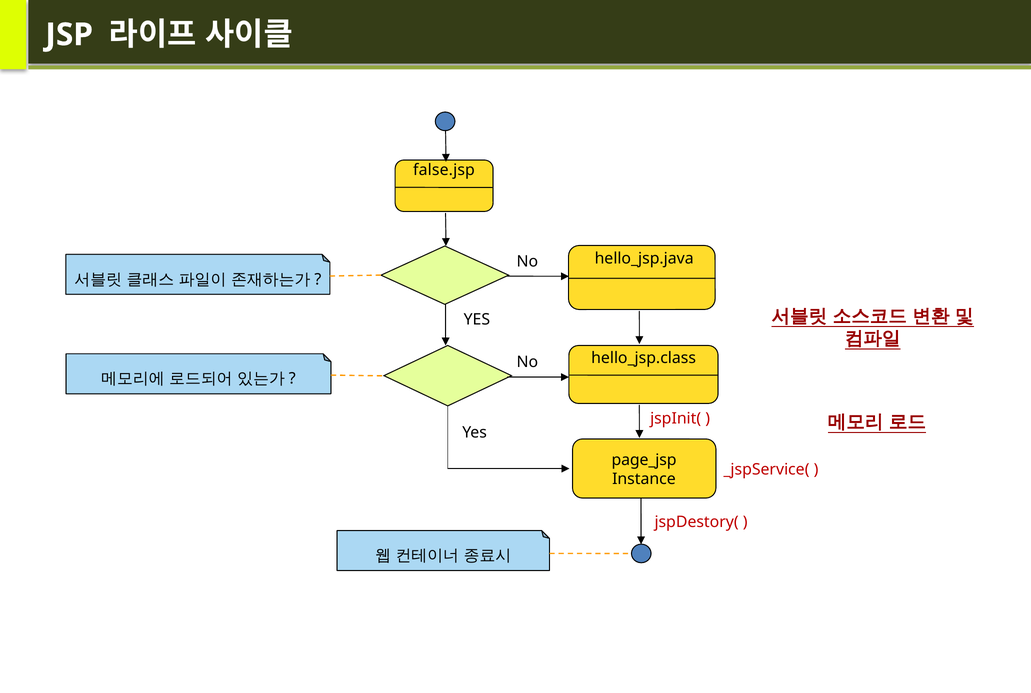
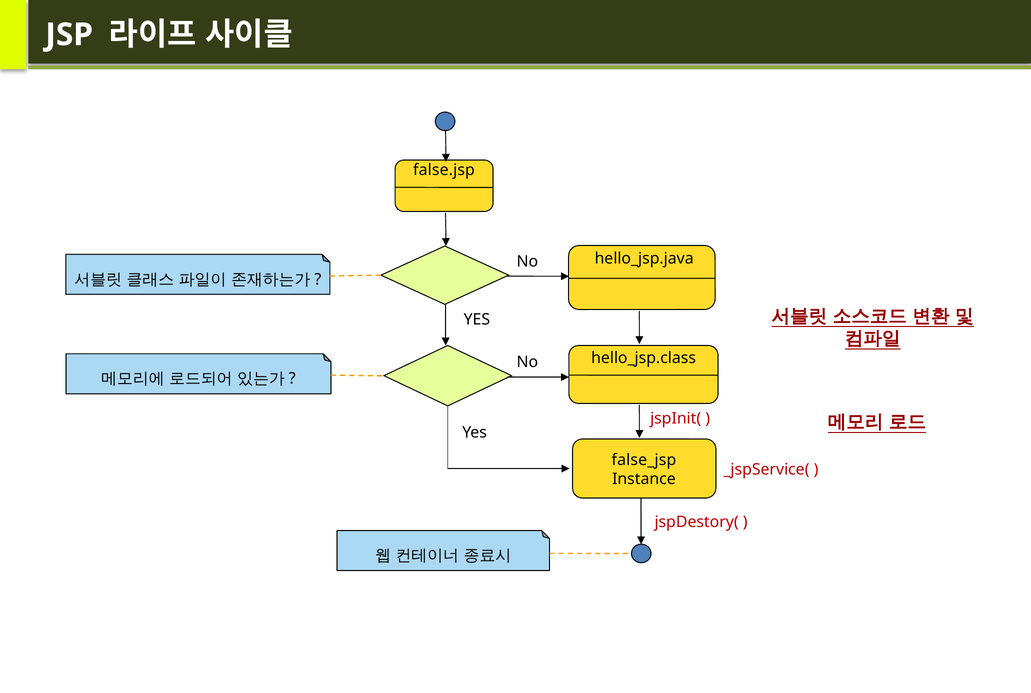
page_jsp: page_jsp -> false_jsp (644, 460)
